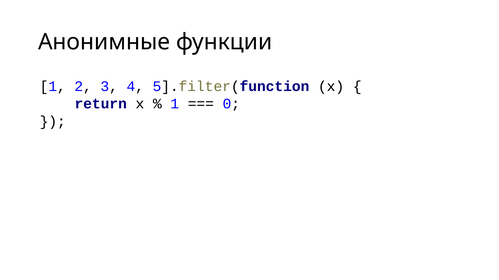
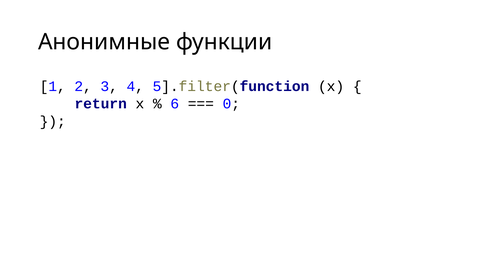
1: 1 -> 6 (175, 104)
